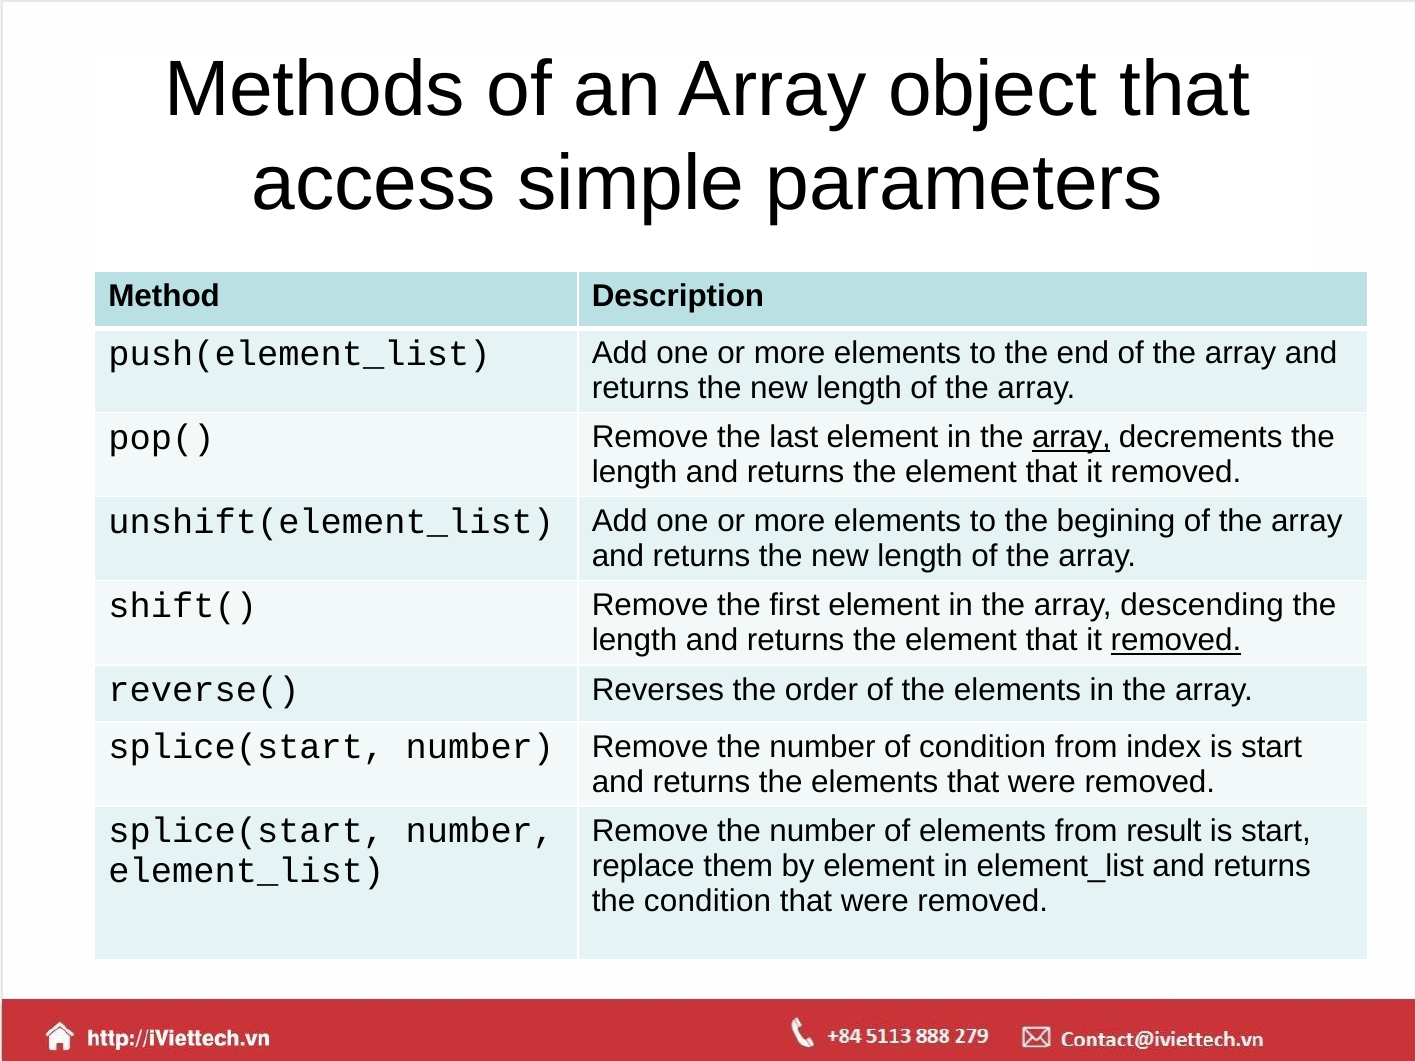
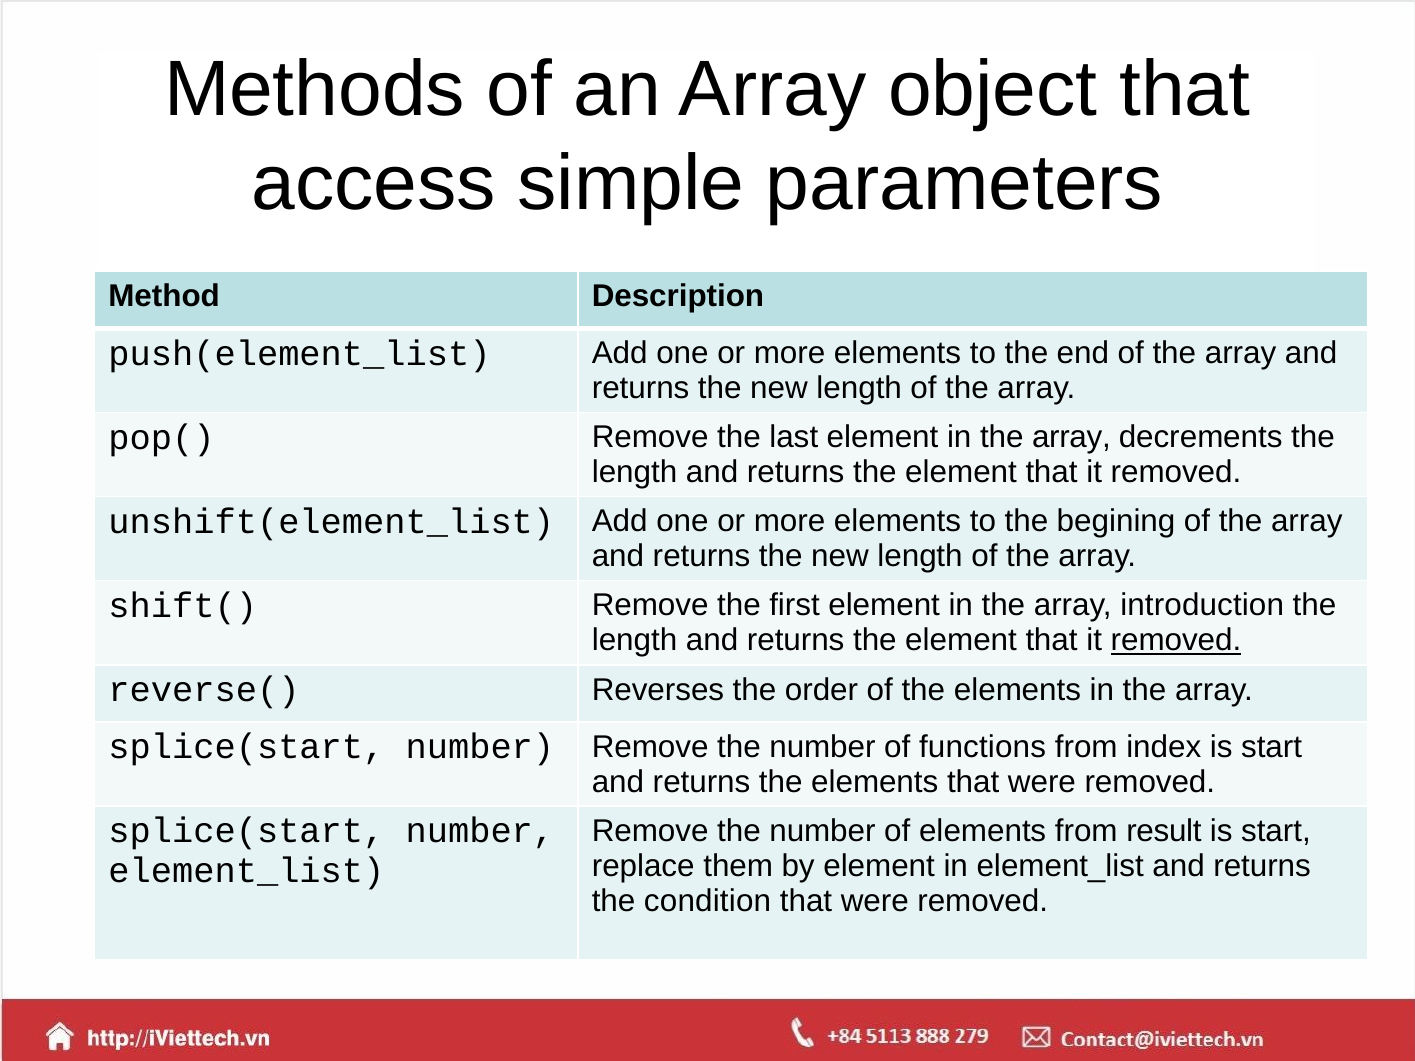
array underline: present -> none (1071, 438)
descending: descending -> introduction (1202, 606)
of condition: condition -> functions (983, 747)
